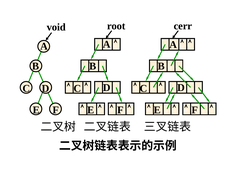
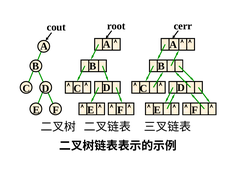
void: void -> cout (56, 27)
